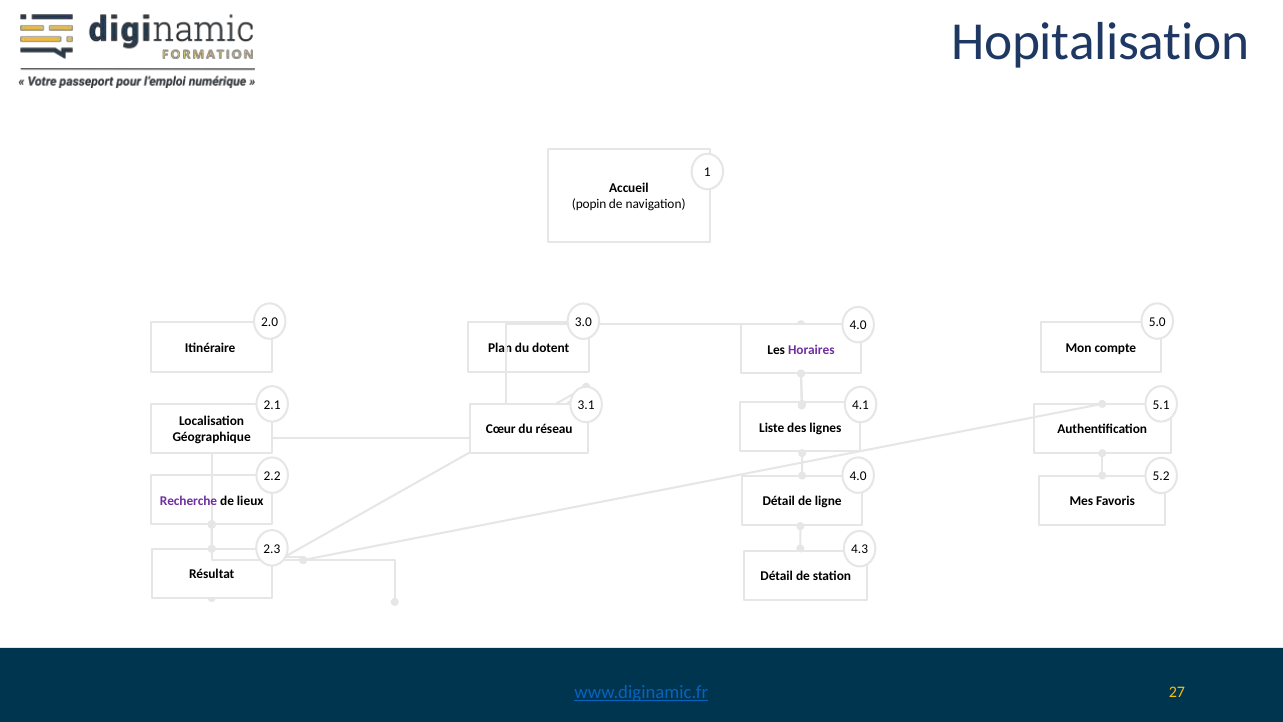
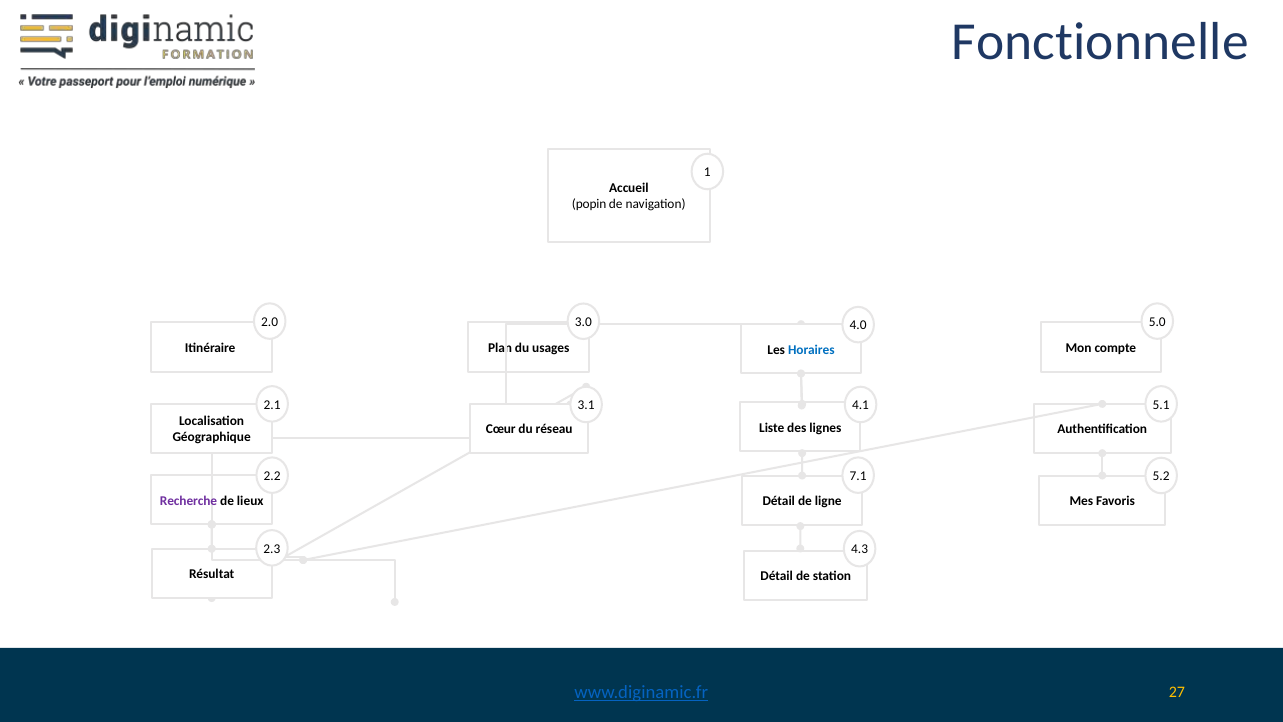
Hopitalisation: Hopitalisation -> Fonctionnelle (1100, 42)
dotent: dotent -> usages (551, 348)
Horaires colour: purple -> blue (811, 350)
4.0: 4.0 -> 7.1 (858, 476)
